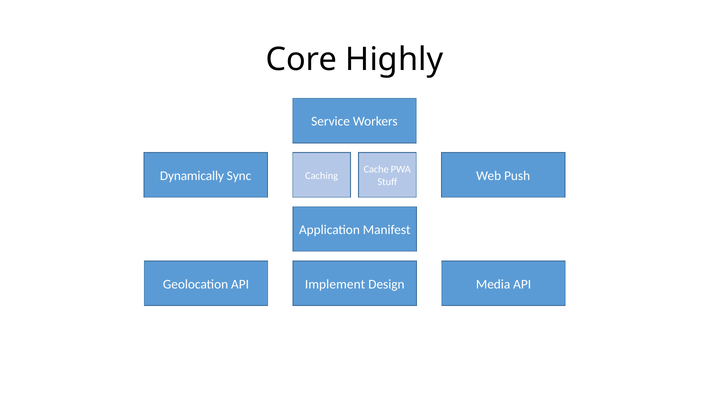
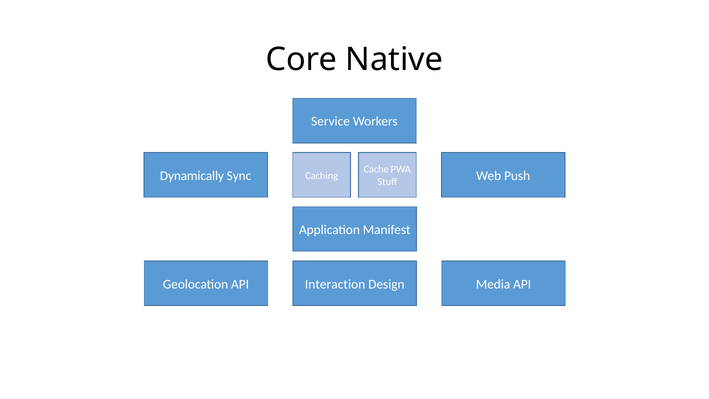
Highly: Highly -> Native (394, 60)
Implement: Implement -> Interaction (335, 284)
